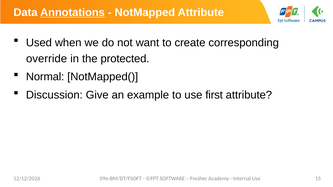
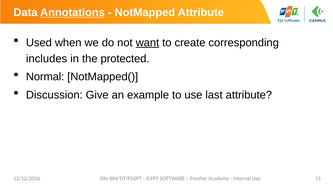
want underline: none -> present (147, 43)
override: override -> includes (47, 59)
first: first -> last (214, 95)
